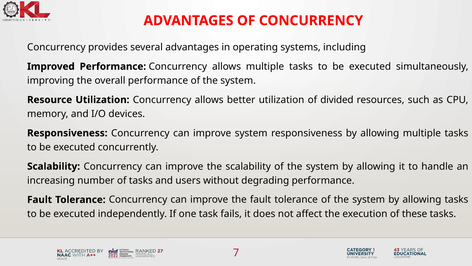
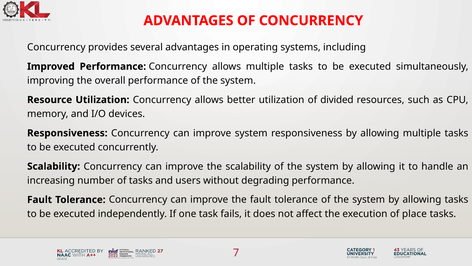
these: these -> place (414, 213)
